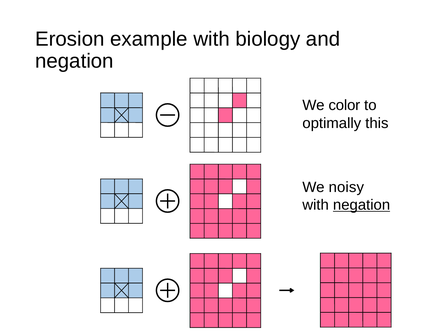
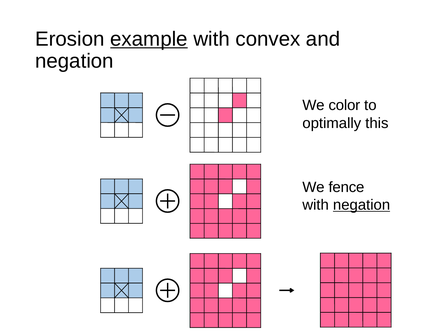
example underline: none -> present (149, 39)
biology: biology -> convex (268, 39)
noisy: noisy -> fence (346, 187)
